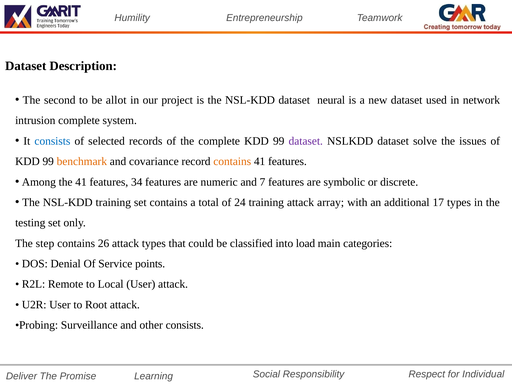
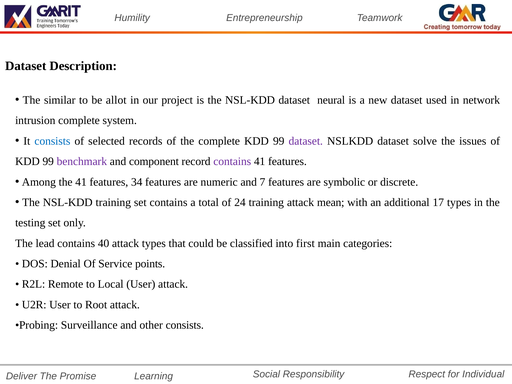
second: second -> similar (60, 100)
benchmark colour: orange -> purple (82, 161)
covariance: covariance -> component (154, 161)
contains colour: orange -> purple (232, 161)
array: array -> mean (331, 202)
step: step -> lead (45, 243)
26: 26 -> 40 (104, 243)
load: load -> first (305, 243)
